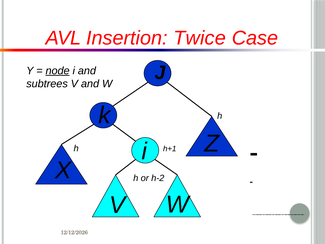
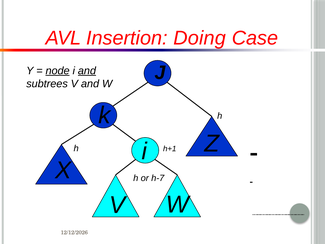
Twice: Twice -> Doing (200, 38)
and underline: none -> present (87, 71)
h-2: h-2 -> h-7 (158, 178)
